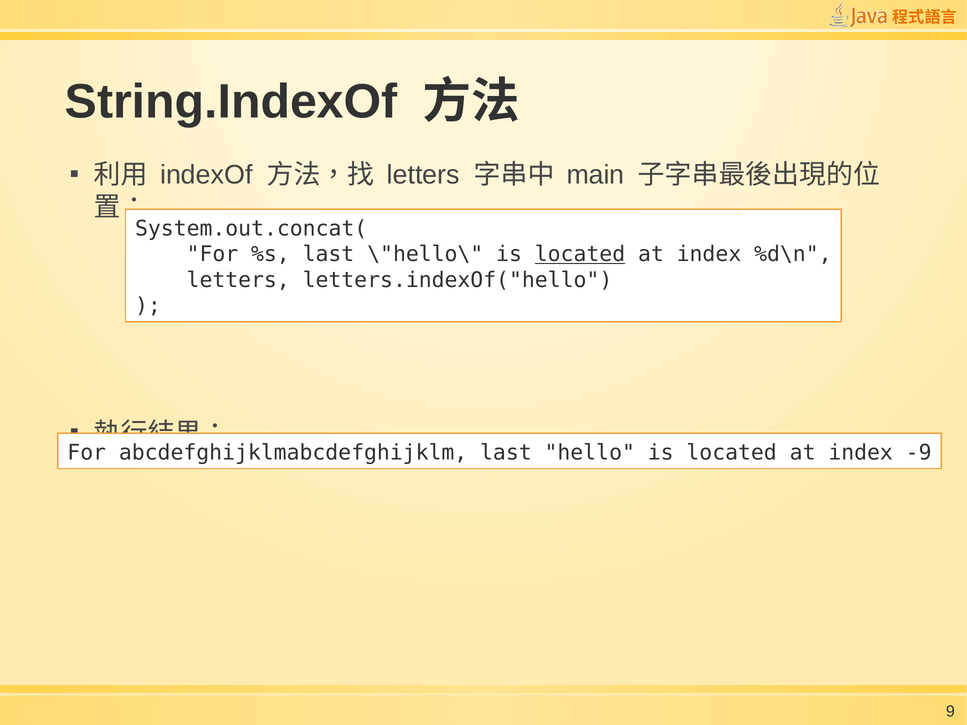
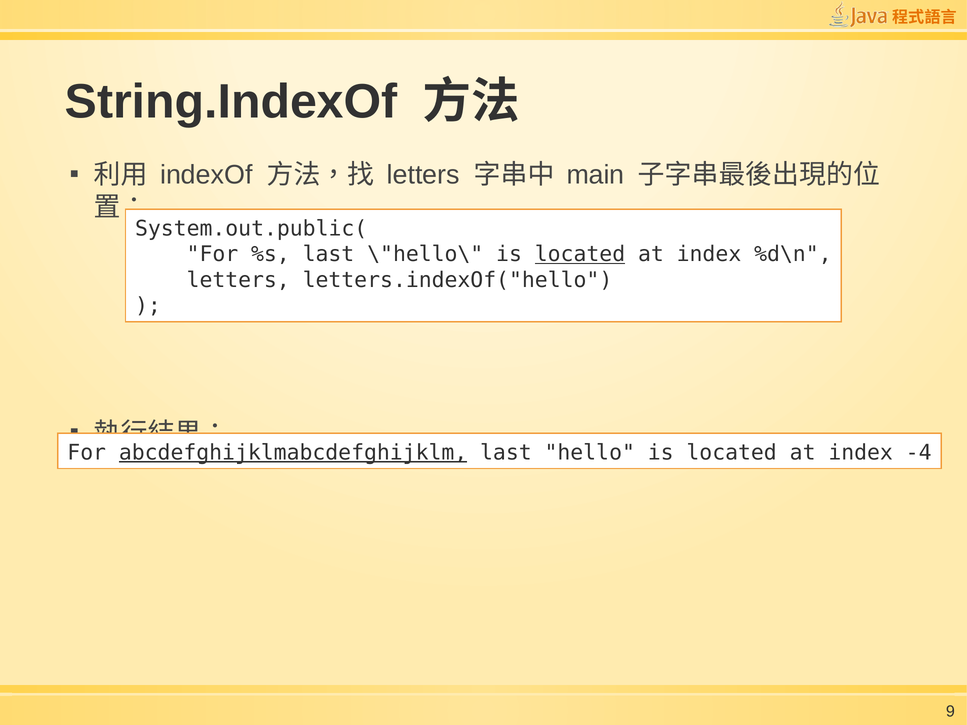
System.out.concat(: System.out.concat( -> System.out.public( (251, 228)
abcdefghijklmabcdefghijklm underline: none -> present (293, 453)
-9: -9 -> -4 (919, 453)
